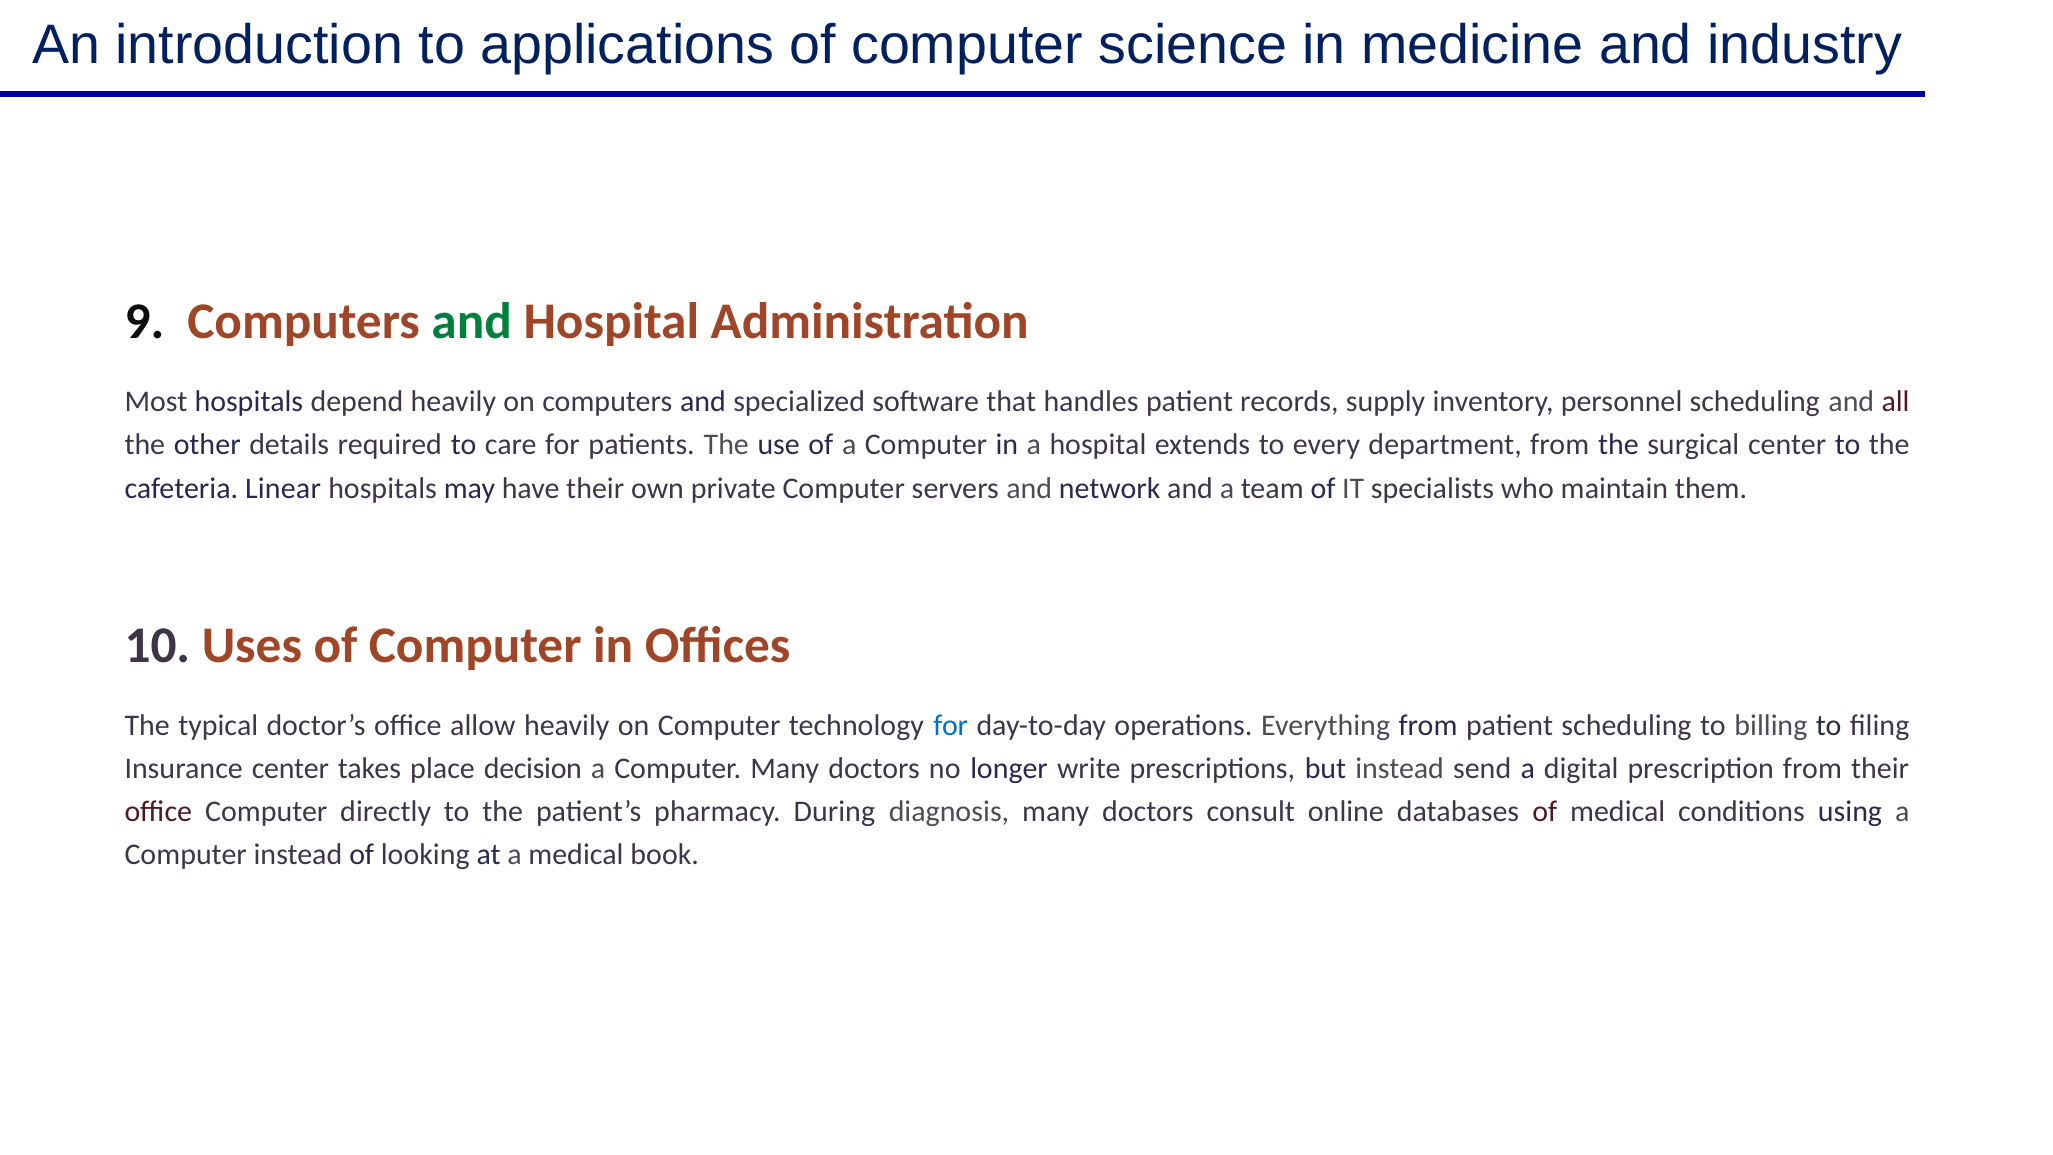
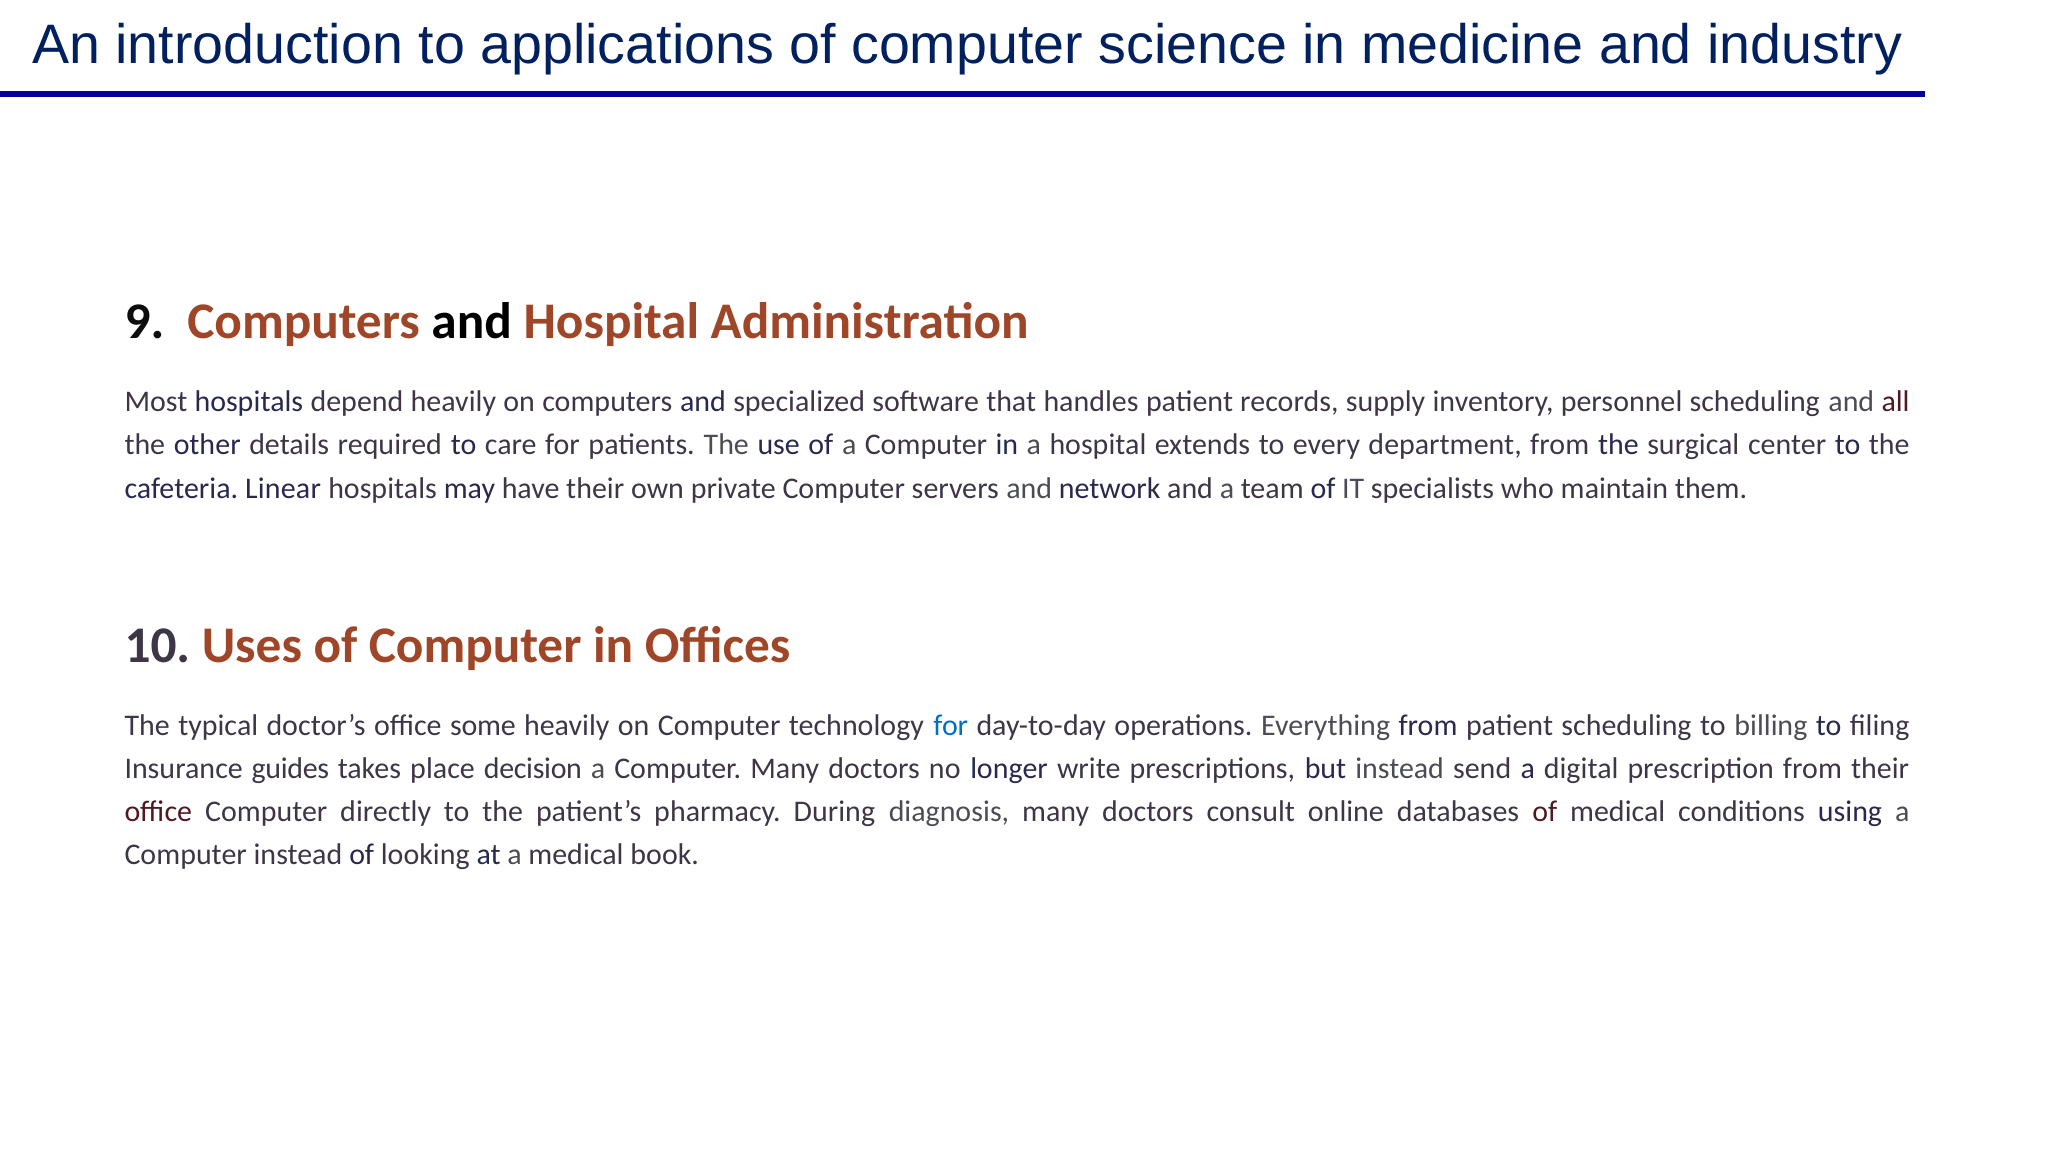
and colour: green -> black (472, 322)
allow: allow -> some (483, 725)
Insurance center: center -> guides (290, 768)
